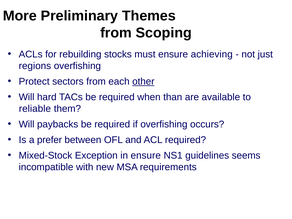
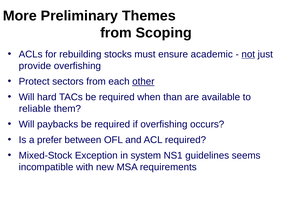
achieving: achieving -> academic (212, 54)
not underline: none -> present (248, 54)
regions: regions -> provide (35, 66)
in ensure: ensure -> system (146, 155)
